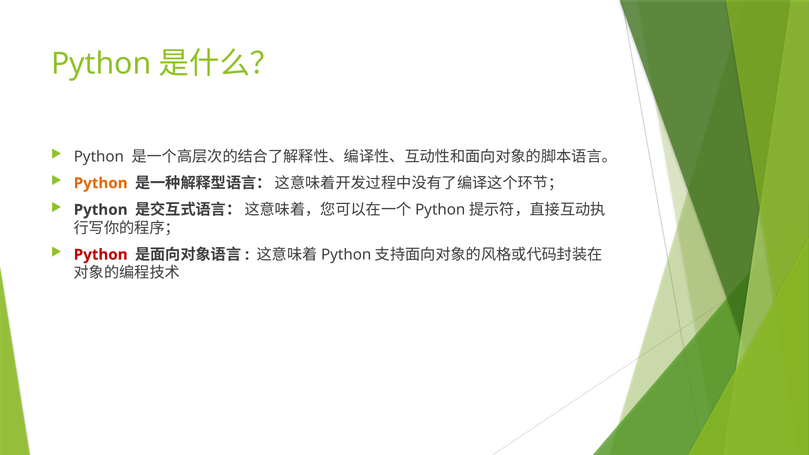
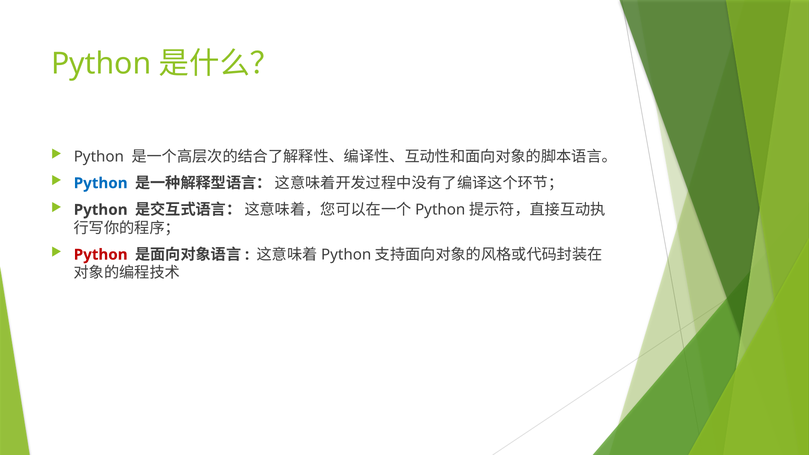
Python colour: orange -> blue (101, 183)
